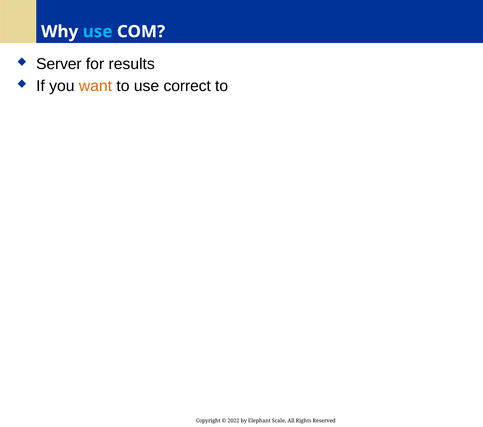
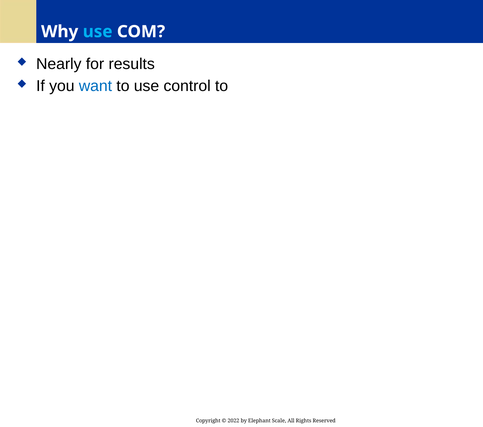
Server: Server -> Nearly (59, 64)
want colour: orange -> blue (95, 86)
correct: correct -> control (187, 86)
